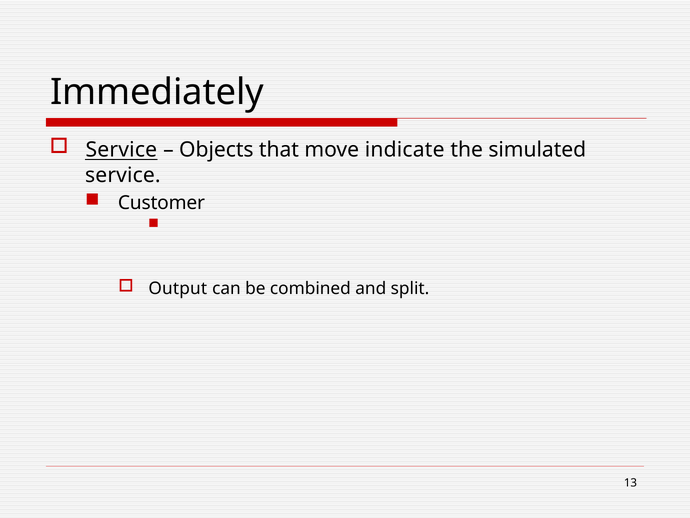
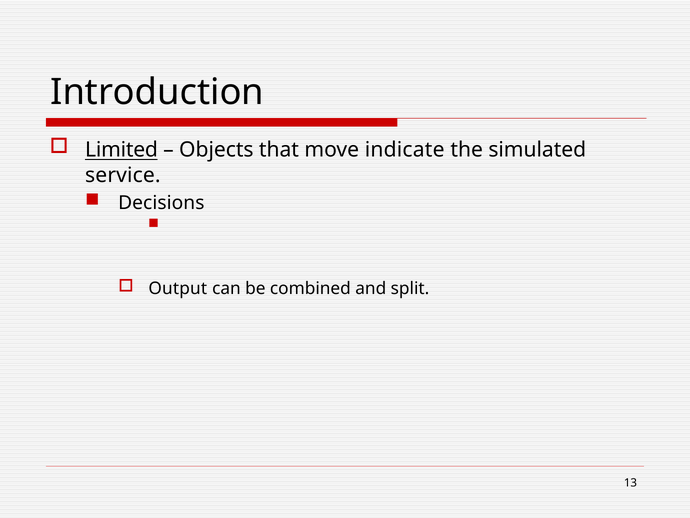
Immediately: Immediately -> Introduction (157, 92)
Service: Service -> Limited (122, 150)
Customer: Customer -> Decisions (161, 203)
